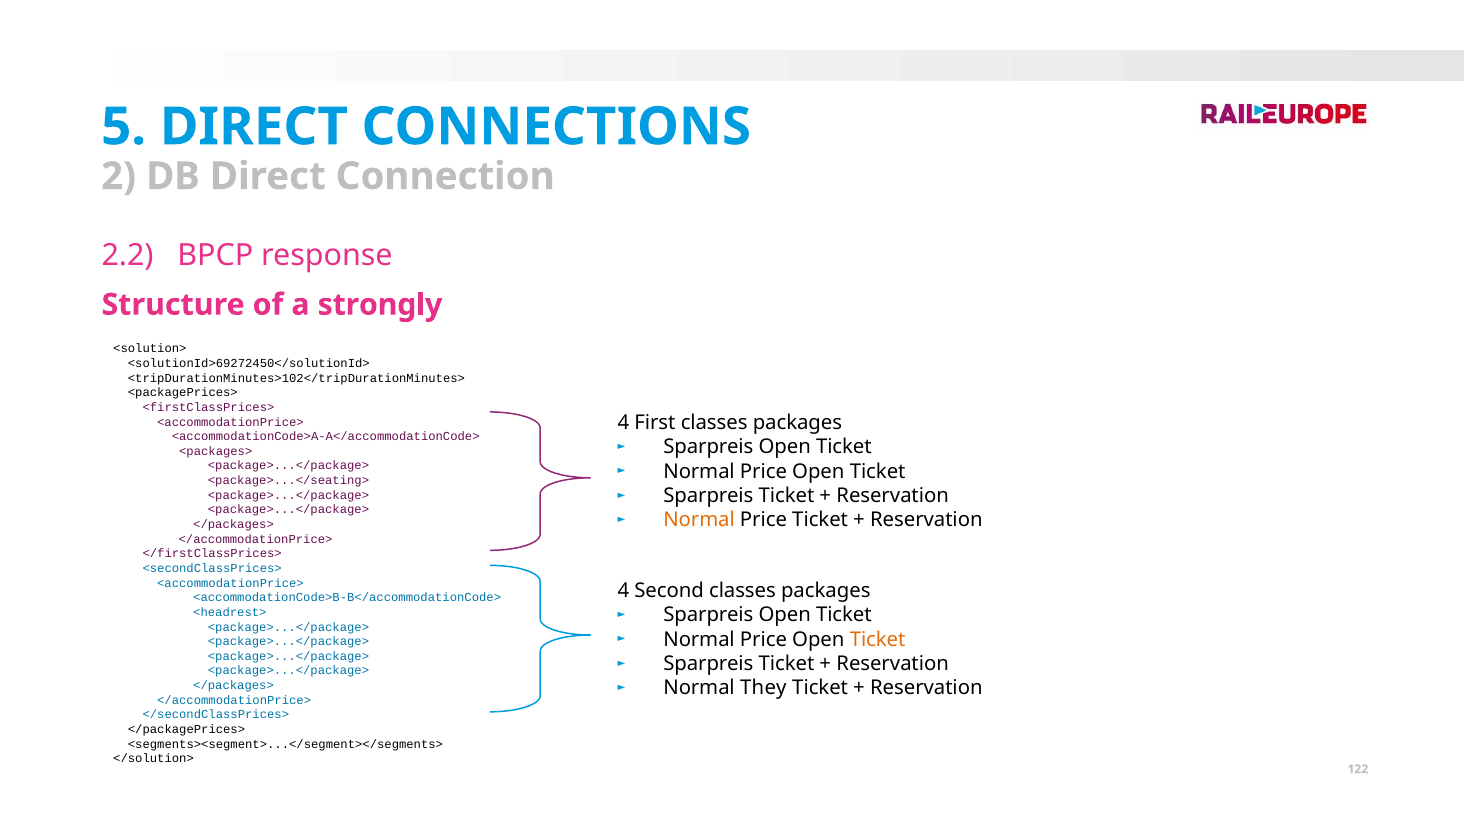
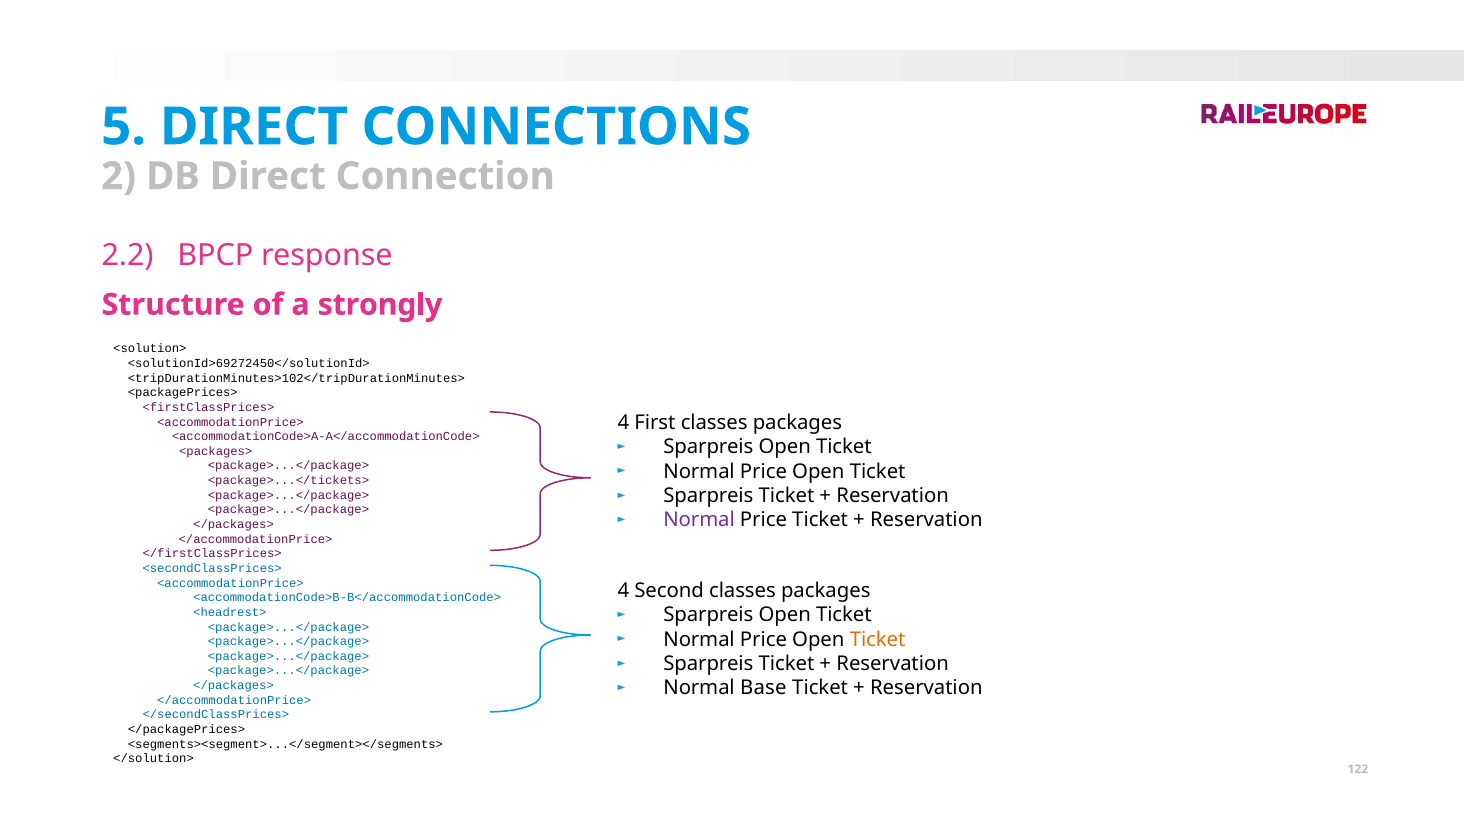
<package>...</seating>: <package>...</seating> -> <package>...</tickets> (288, 480)
Normal colour: orange -> purple (699, 520)
They: They -> Base (763, 688)
